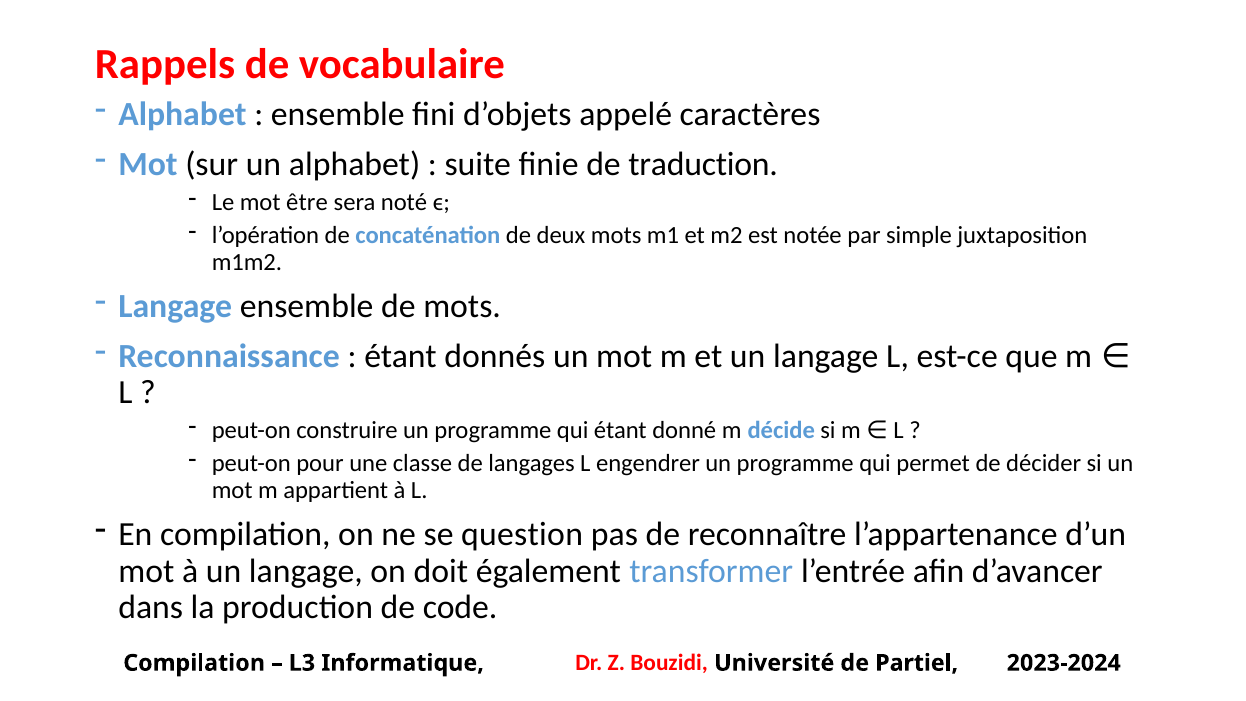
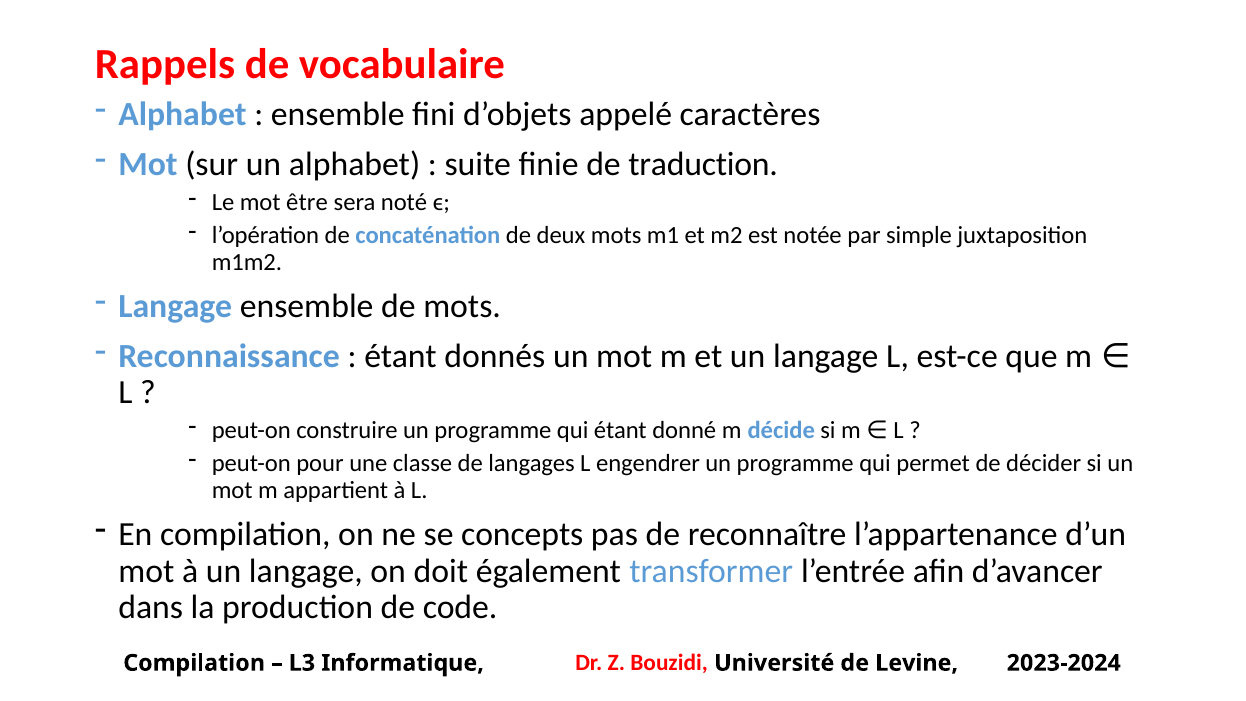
question: question -> concepts (522, 535)
Partiel: Partiel -> Levine (917, 663)
